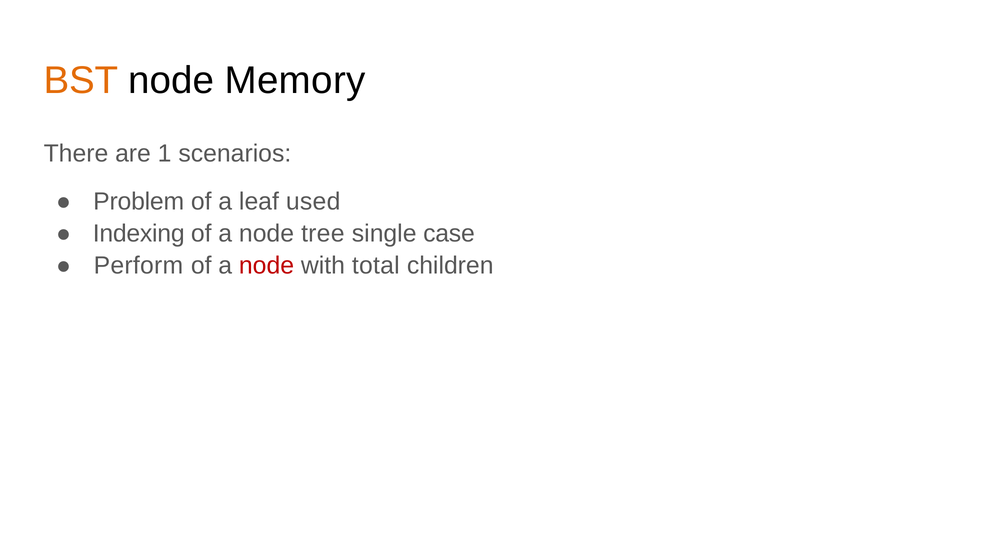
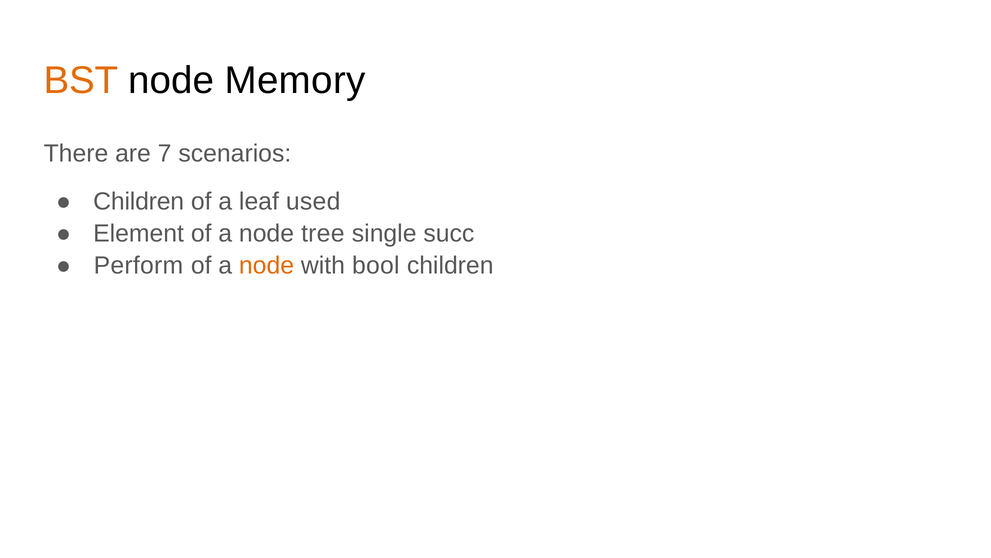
1: 1 -> 7 (165, 153)
Problem: Problem -> Children (139, 202)
Indexing: Indexing -> Element (139, 233)
case: case -> succ (449, 233)
node colour: red -> orange (267, 265)
total: total -> bool (376, 265)
